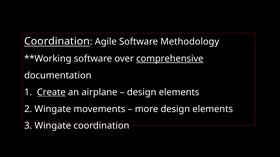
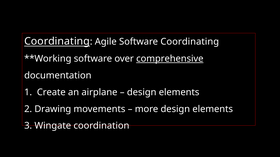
Coordination: Coordination -> Coordinating (57, 41)
Software Methodology: Methodology -> Coordinating (190, 42)
Create underline: present -> none (51, 92)
2 Wingate: Wingate -> Drawing (53, 109)
